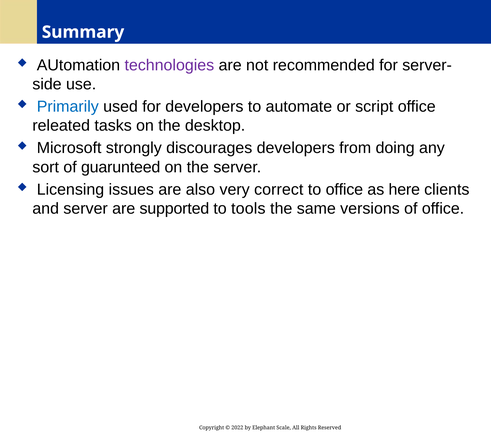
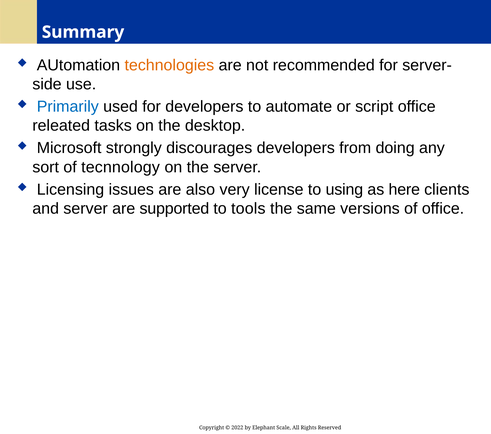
technologies colour: purple -> orange (169, 65)
guarunteed: guarunteed -> tecnnology (121, 167)
correct: correct -> license (279, 190)
to office: office -> using (344, 190)
